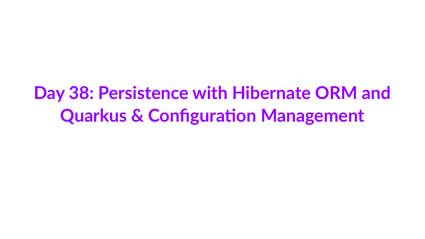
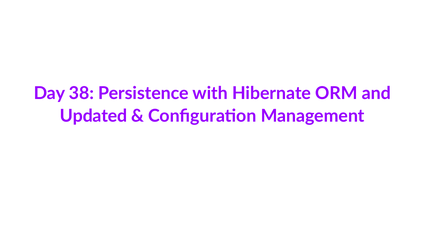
Quarkus: Quarkus -> Updated (94, 116)
